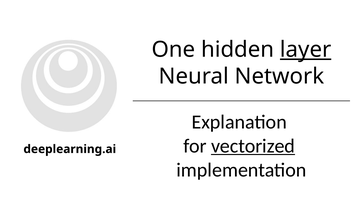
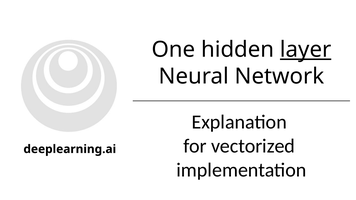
vectorized underline: present -> none (253, 146)
